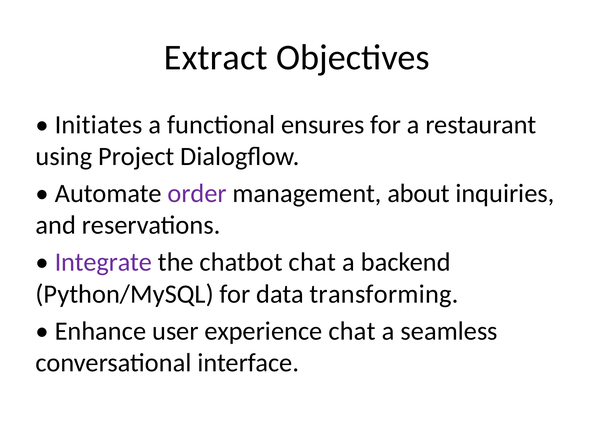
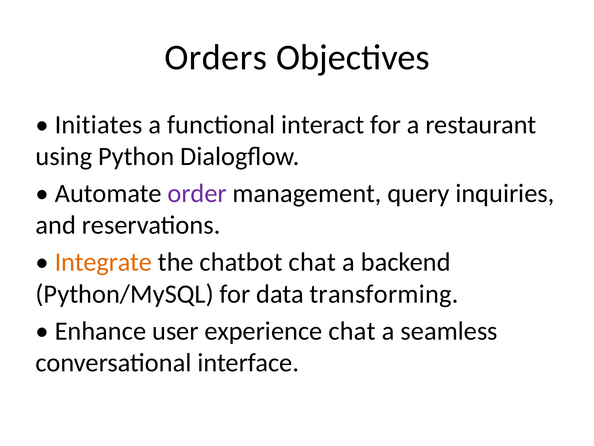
Extract: Extract -> Orders (216, 58)
ensures: ensures -> interact (323, 125)
Project: Project -> Python (136, 156)
about: about -> query (418, 193)
Integrate colour: purple -> orange (103, 262)
